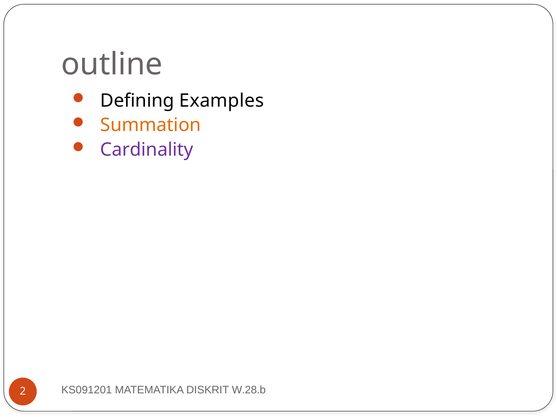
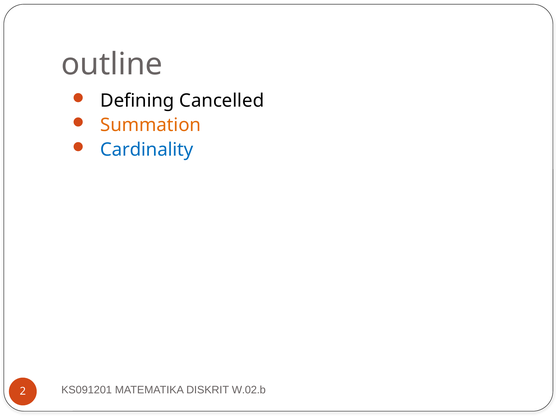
Examples: Examples -> Cancelled (222, 101)
Cardinality colour: purple -> blue (147, 150)
W.28.b: W.28.b -> W.02.b (249, 391)
